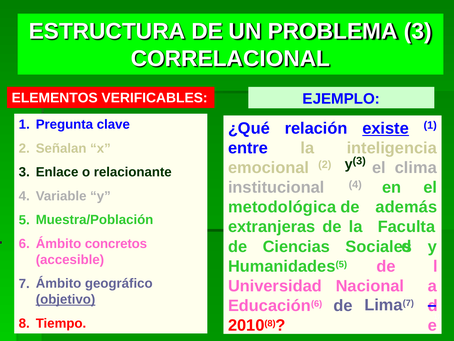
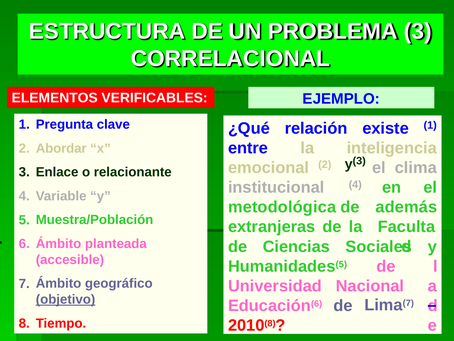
existe underline: present -> none (386, 128)
Señalan: Señalan -> Abordar (61, 148)
concretos: concretos -> planteada (116, 243)
